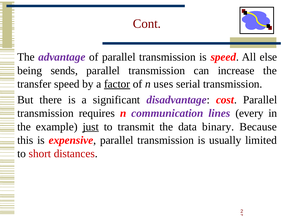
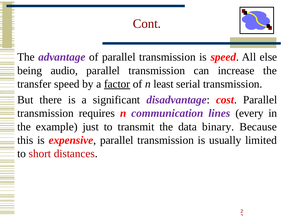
sends: sends -> audio (64, 71)
uses: uses -> least (164, 84)
just underline: present -> none (91, 127)
